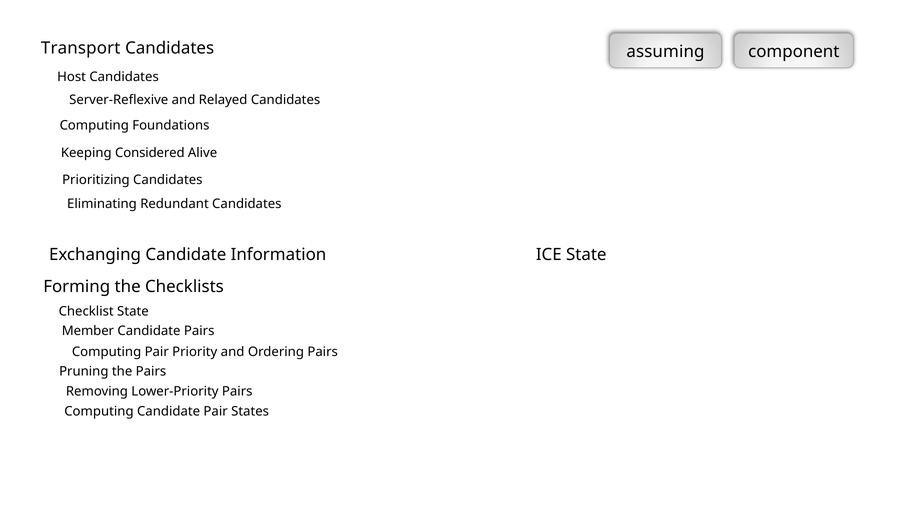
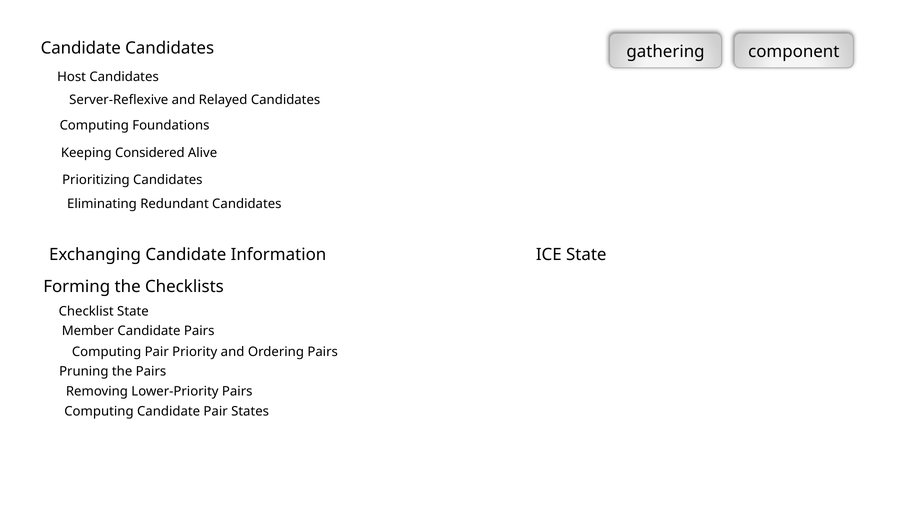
Transport: Transport -> Candidate (81, 48)
assuming: assuming -> gathering (666, 52)
